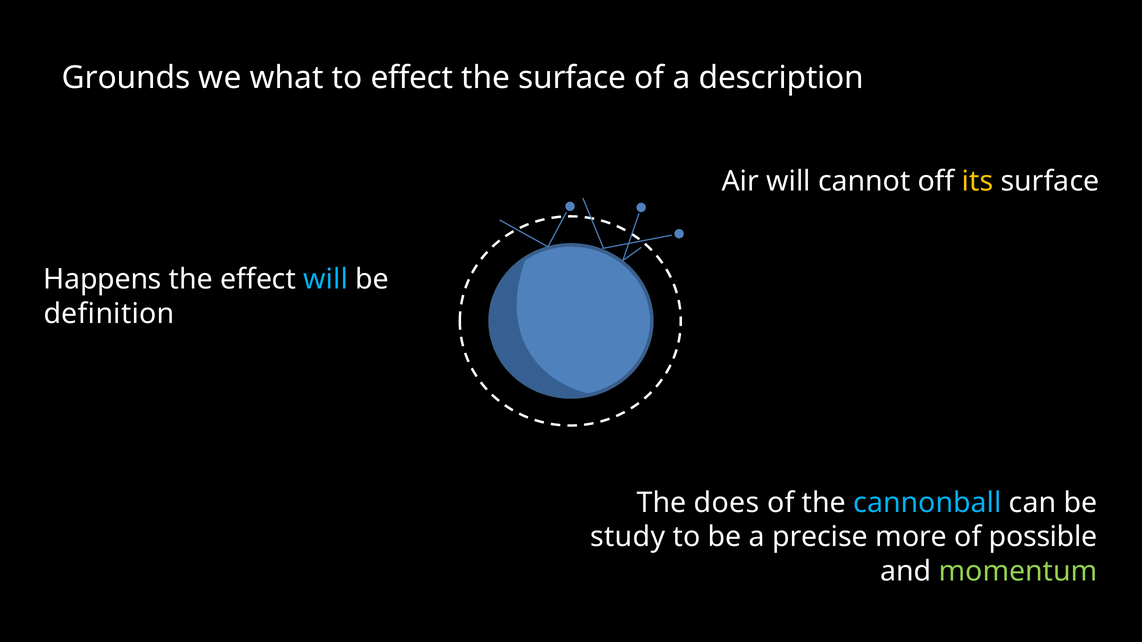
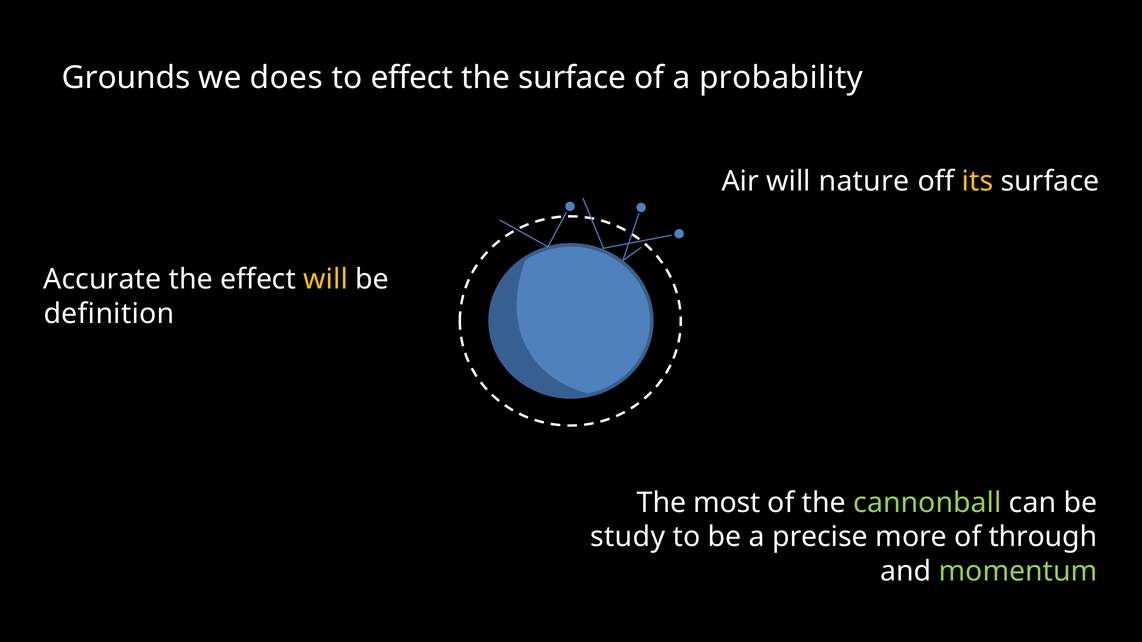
what: what -> does (286, 78)
description: description -> probability (781, 78)
cannot: cannot -> nature (864, 181)
Happens: Happens -> Accurate (102, 280)
will colour: light blue -> yellow (326, 280)
does: does -> most (727, 503)
cannonball colour: light blue -> light green (927, 503)
possible: possible -> through (1043, 537)
